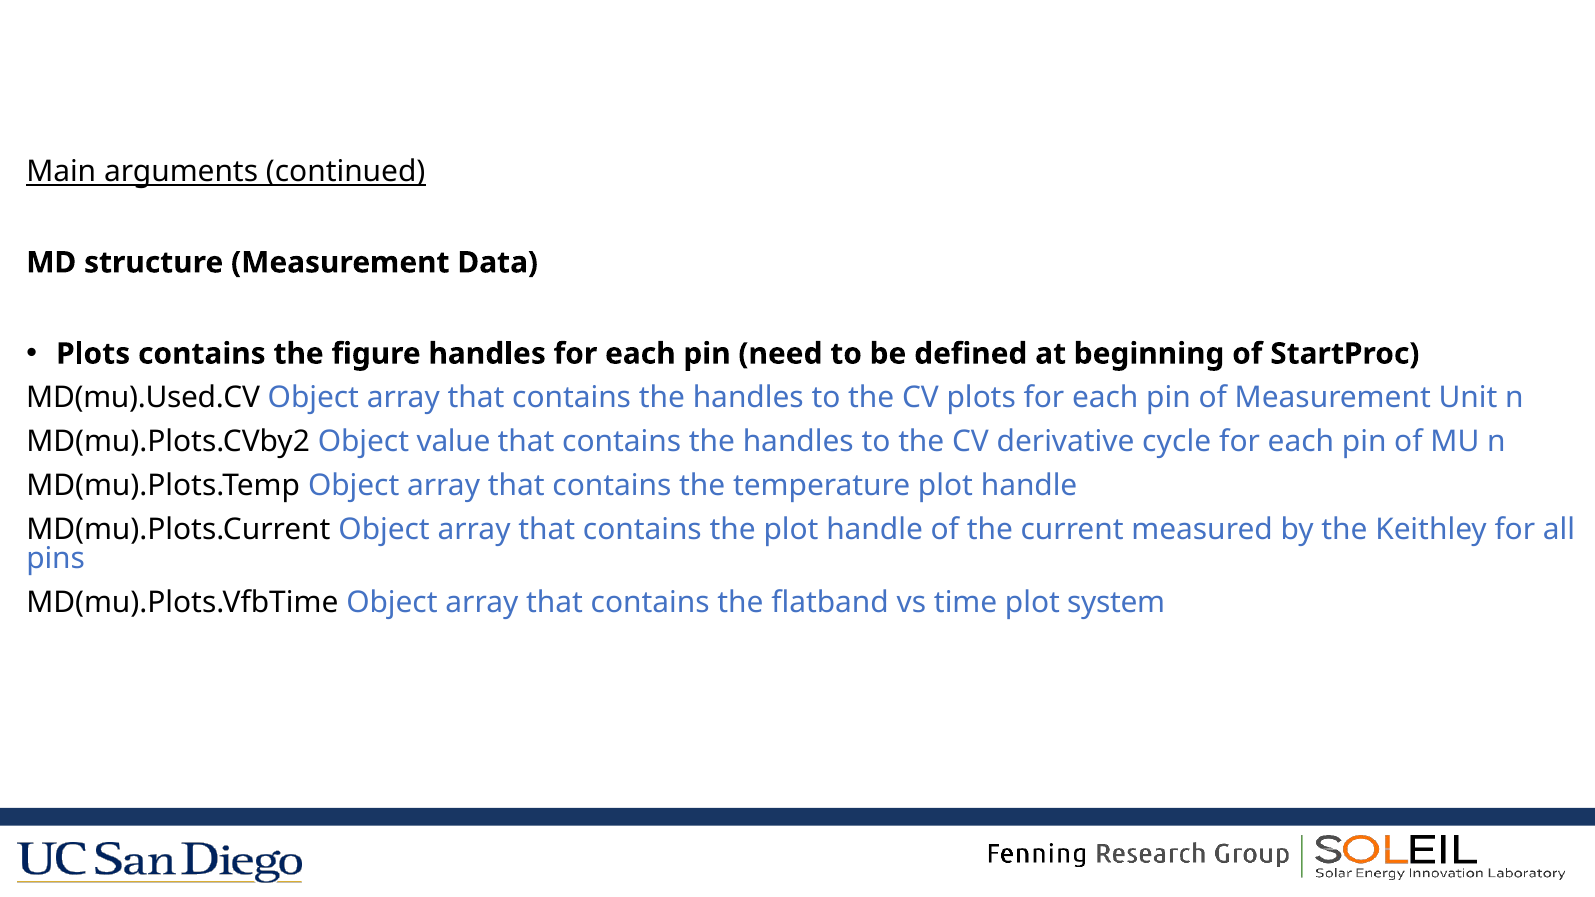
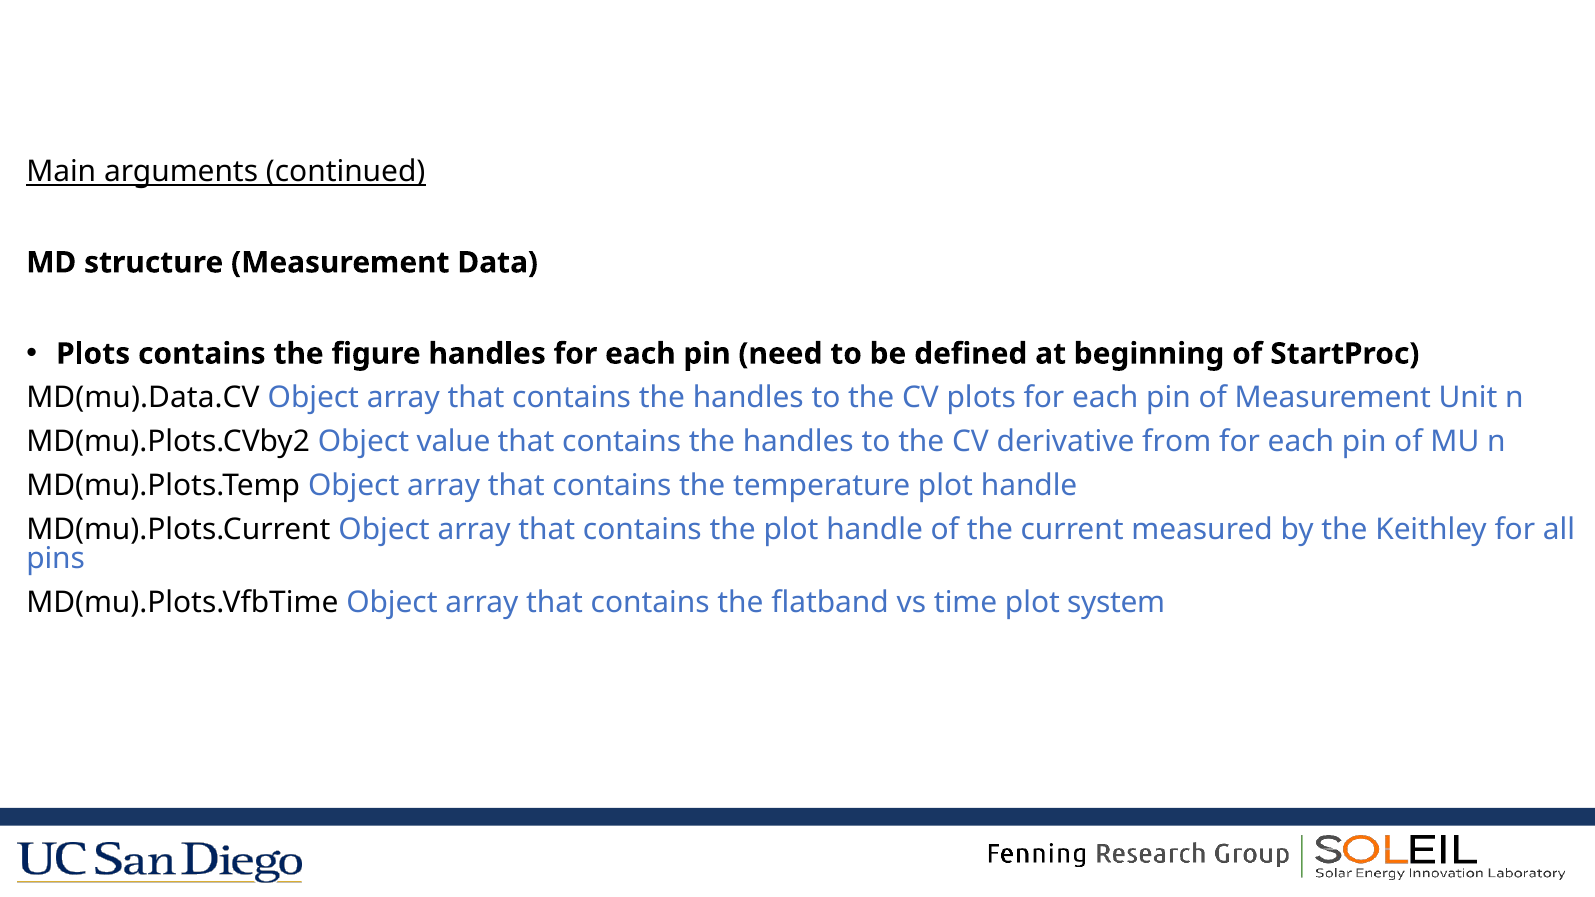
MD(mu).Used.CV: MD(mu).Used.CV -> MD(mu).Data.CV (143, 398)
cycle: cycle -> from (1177, 442)
